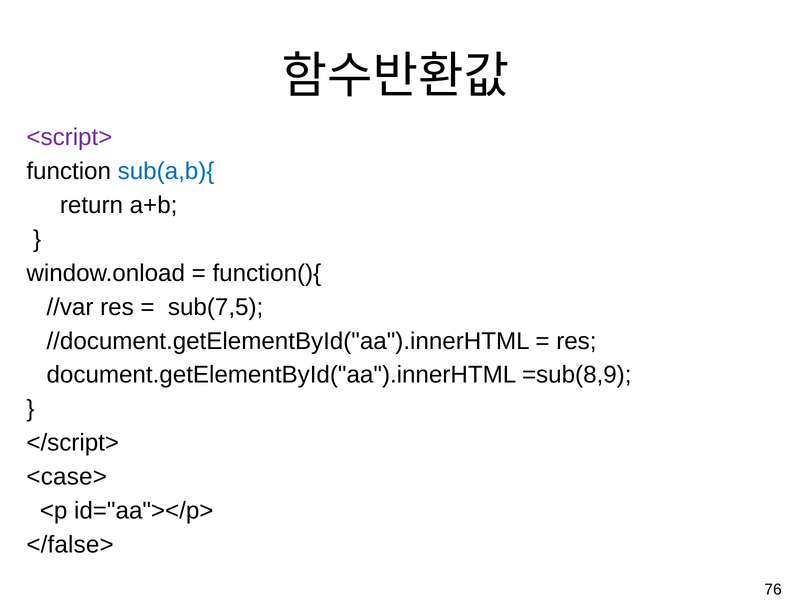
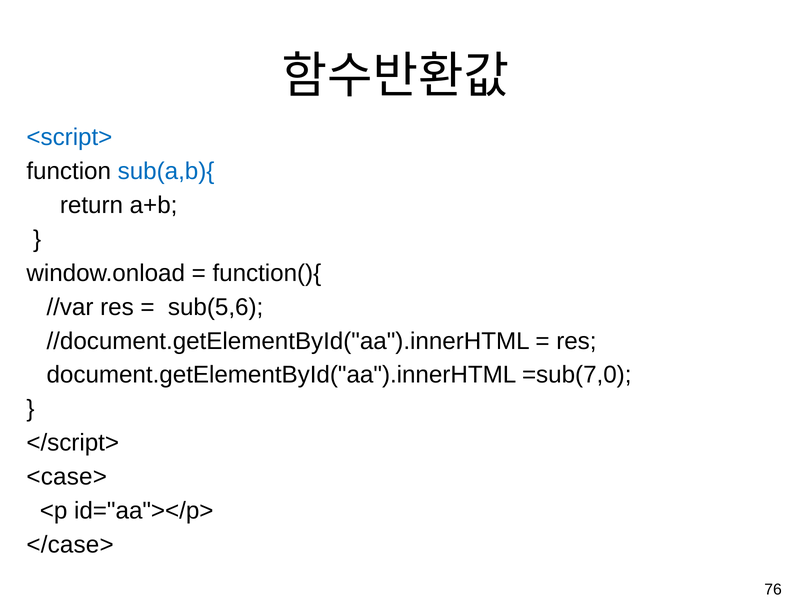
<script> colour: purple -> blue (69, 137)
sub(7,5: sub(7,5 -> sub(5,6 (216, 307)
=sub(8,9: =sub(8,9 -> =sub(7,0 (577, 375)
</false>: </false> -> </case> (70, 545)
